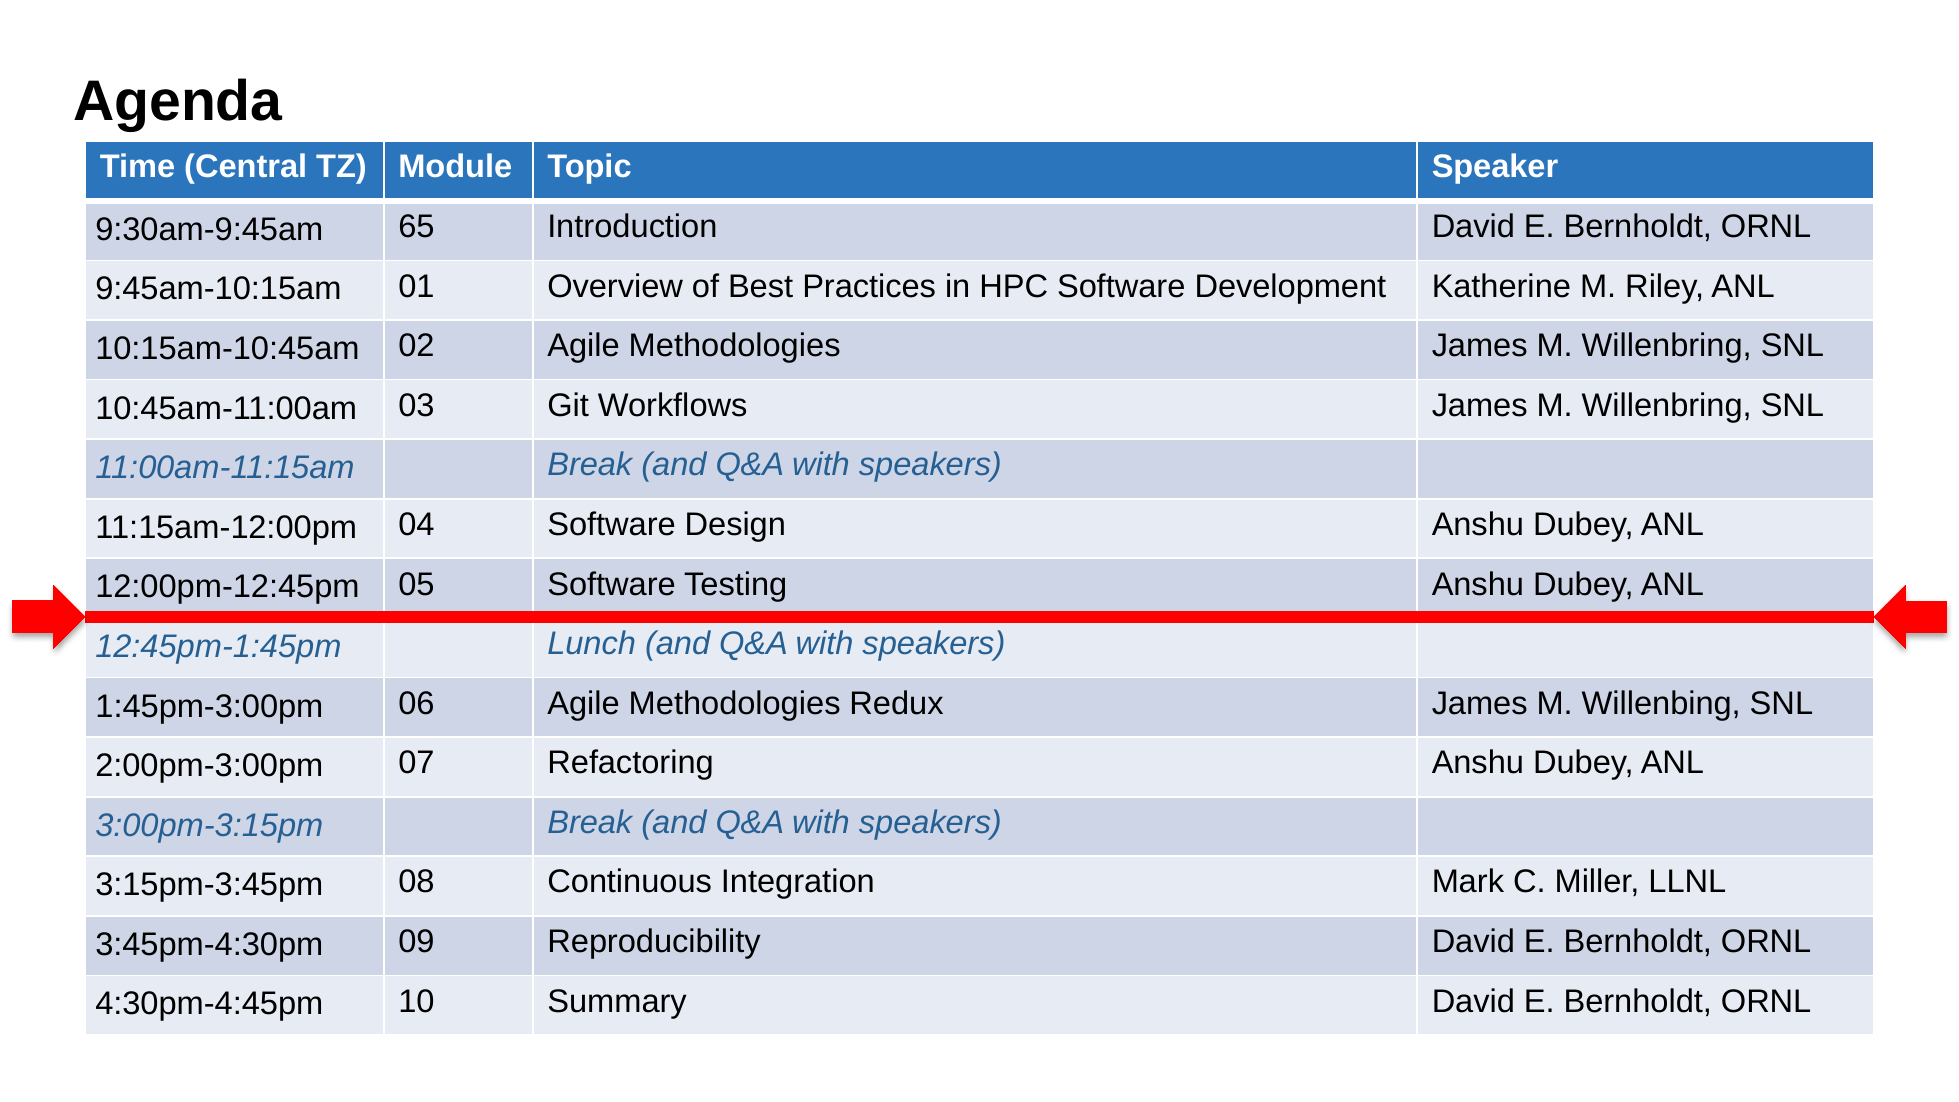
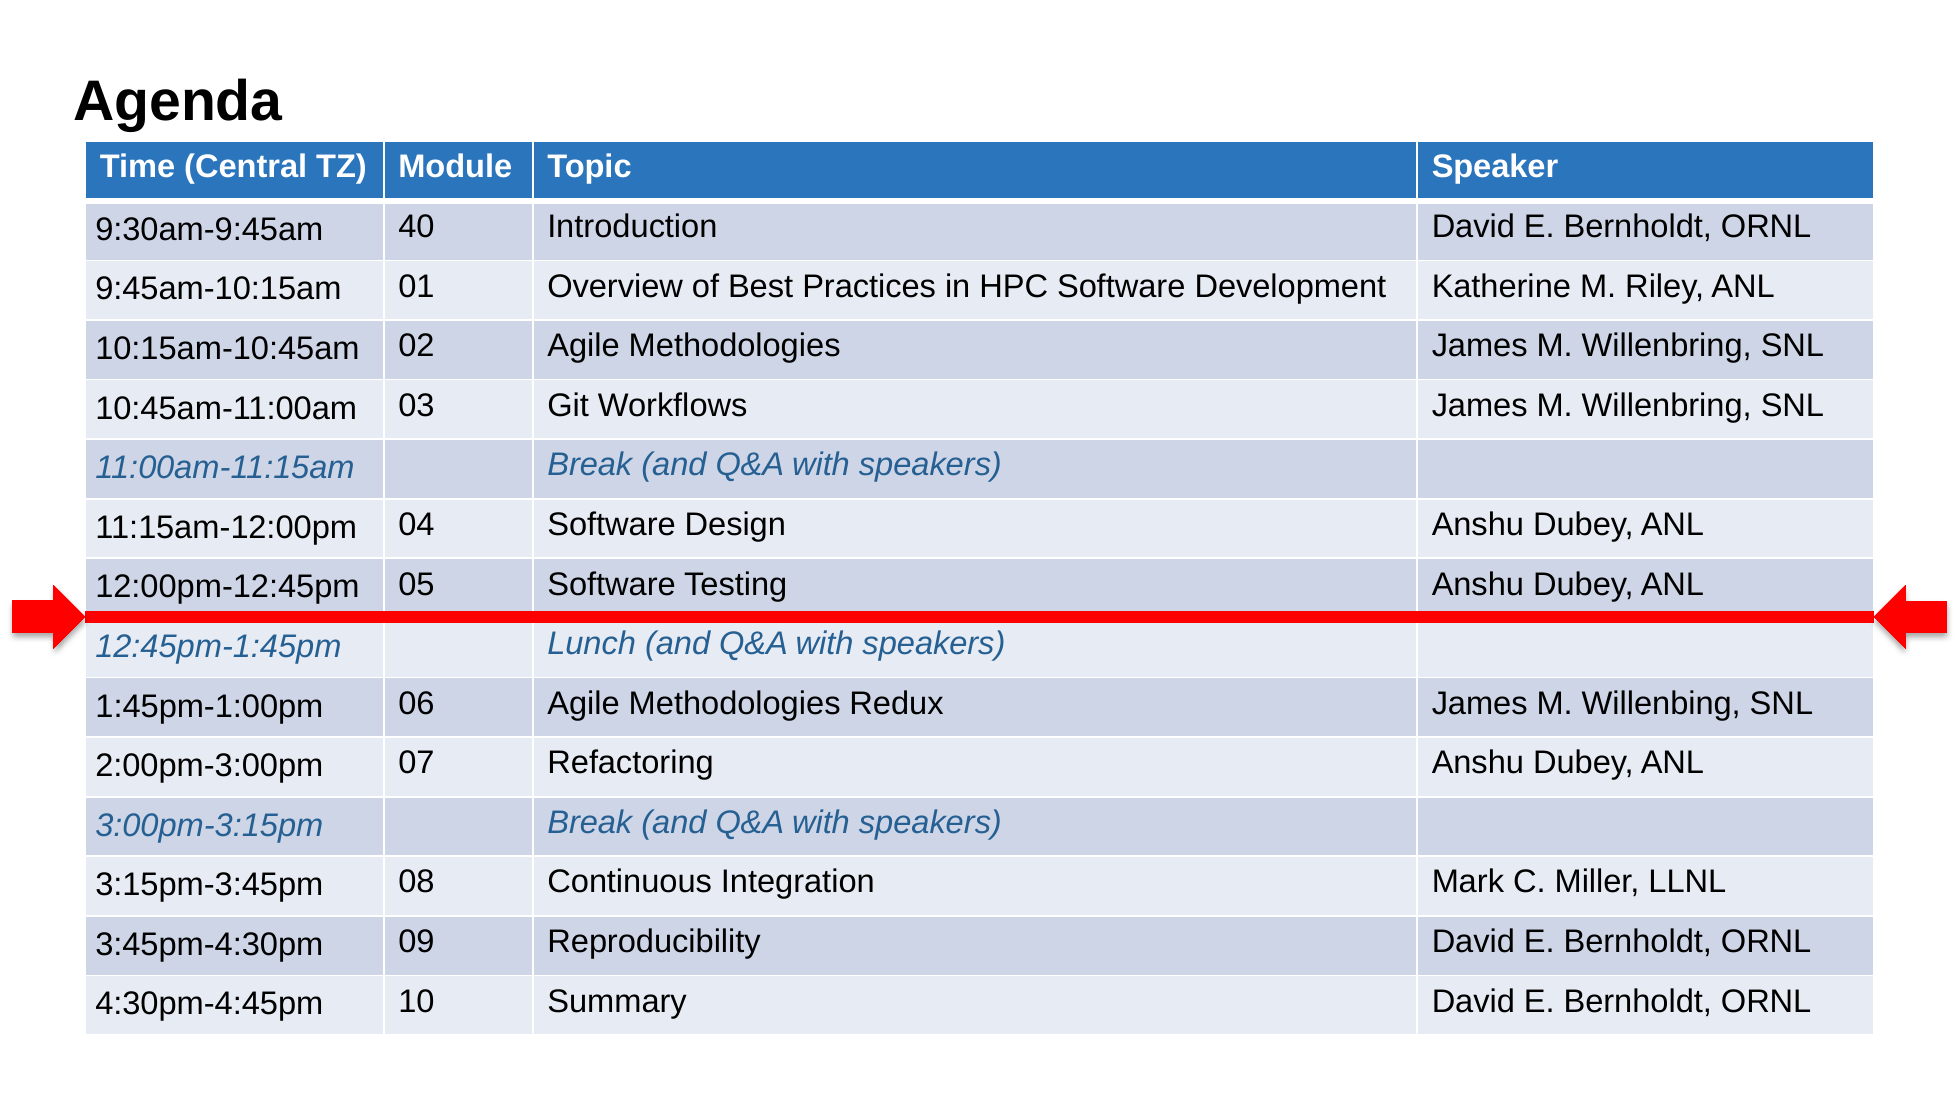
65: 65 -> 40 (416, 227)
1:45pm-3:00pm: 1:45pm-3:00pm -> 1:45pm-1:00pm (209, 706)
